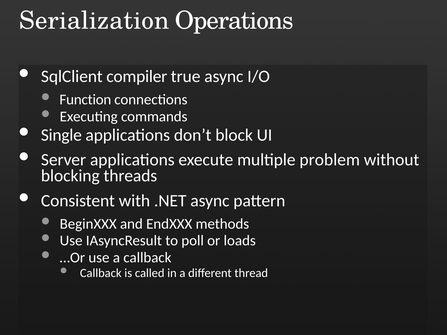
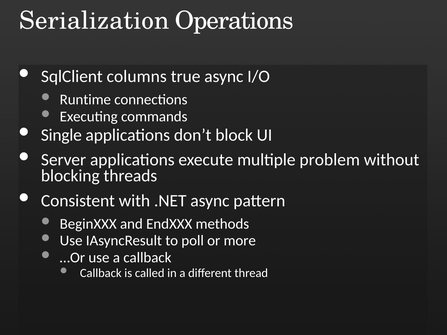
compiler: compiler -> columns (137, 76)
Function: Function -> Runtime (85, 100)
loads: loads -> more (240, 241)
